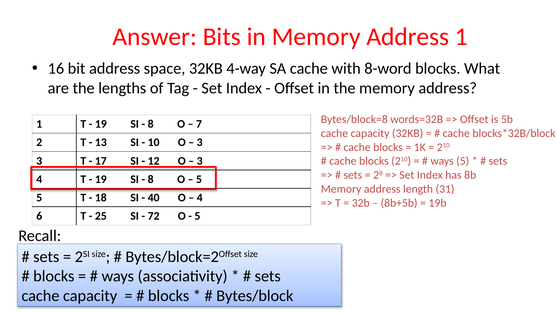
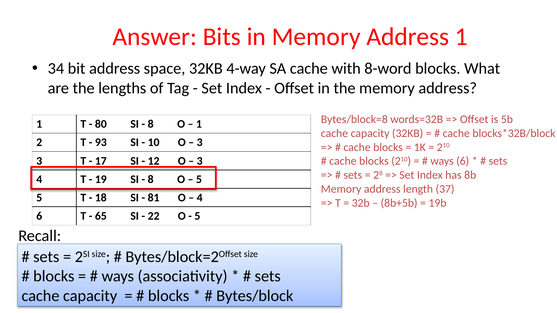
16: 16 -> 34 (56, 69)
19: 19 -> 80 (101, 124)
7: 7 -> 1 (199, 124)
13: 13 -> 93 (101, 143)
ways 5: 5 -> 6 (463, 161)
31: 31 -> 37 (445, 189)
40: 40 -> 81 (154, 198)
25: 25 -> 65 (101, 216)
72: 72 -> 22 (154, 216)
